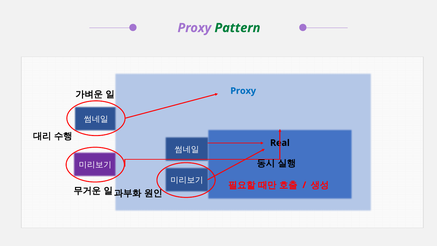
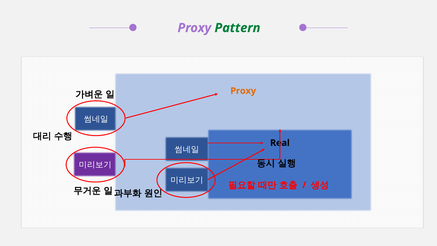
Proxy colour: blue -> orange (243, 91)
